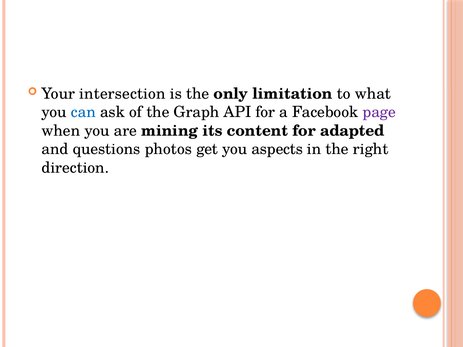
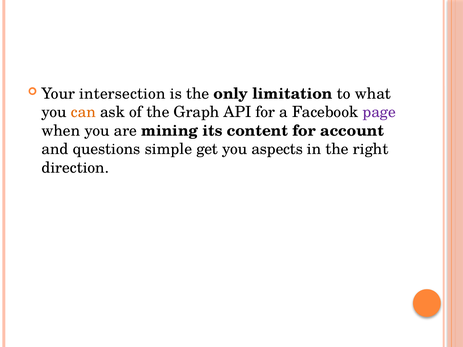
can colour: blue -> orange (83, 112)
adapted: adapted -> account (352, 131)
photos: photos -> simple (168, 149)
